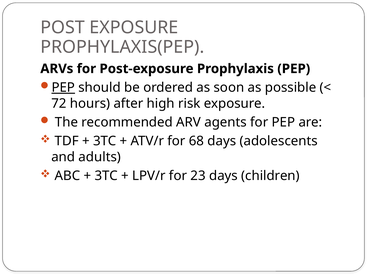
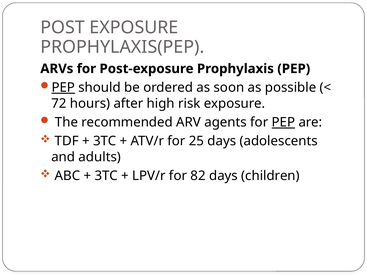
PEP underline: none -> present (283, 122)
68: 68 -> 25 (196, 141)
23: 23 -> 82 (198, 176)
